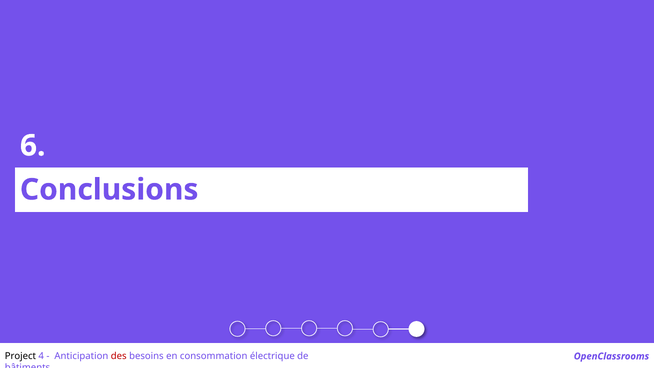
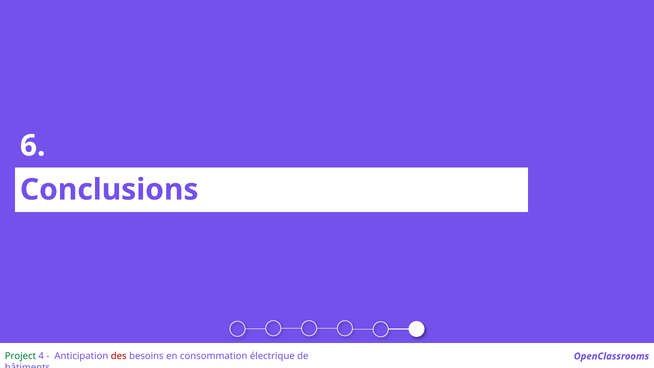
Project colour: black -> green (20, 356)
